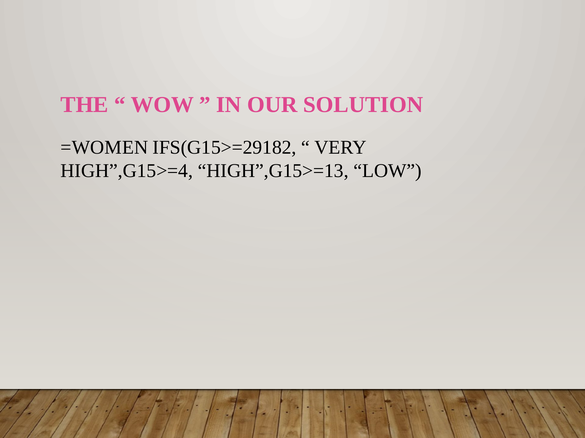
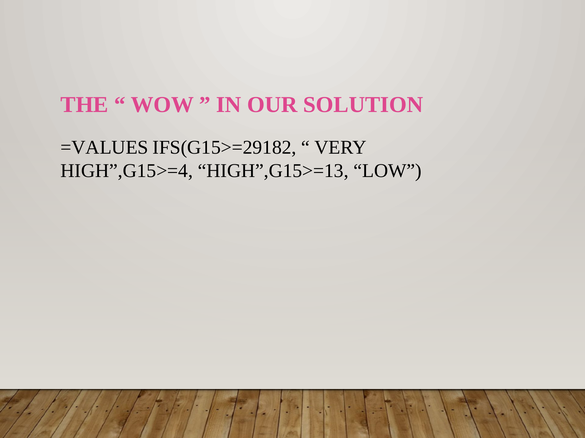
=WOMEN: =WOMEN -> =VALUES (105, 148)
